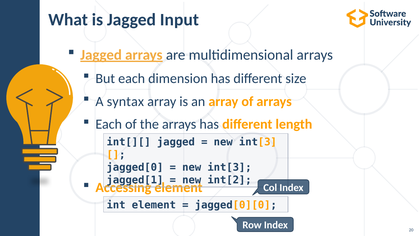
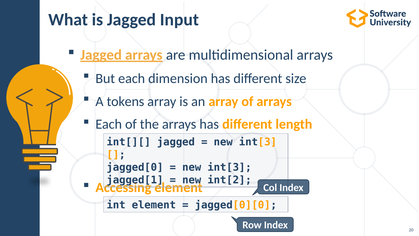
syntax: syntax -> tokens (125, 101)
